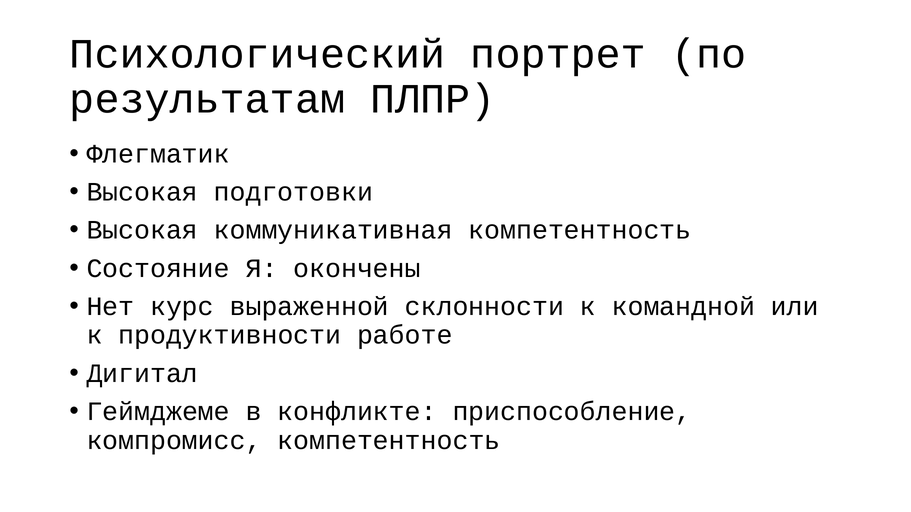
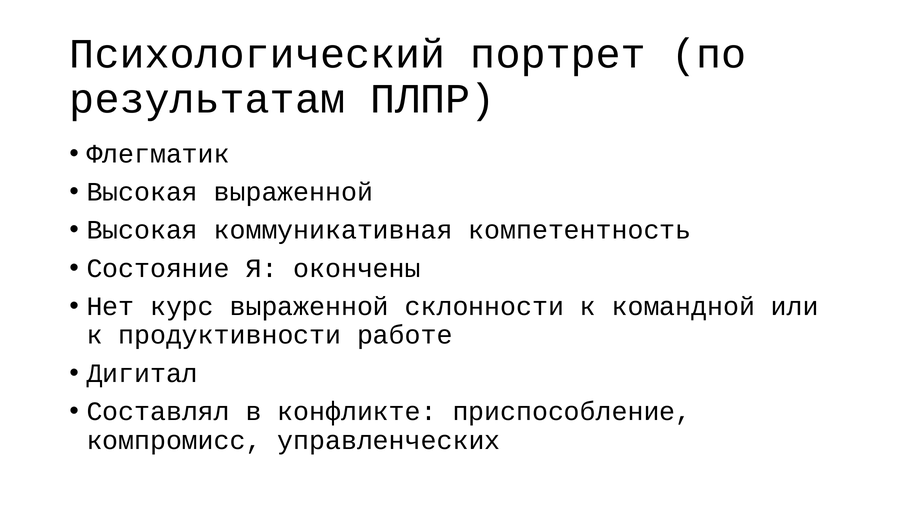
Высокая подготовки: подготовки -> выраженной (293, 192)
Геймджеме: Геймджеме -> Составлял (158, 412)
компромисс компетентность: компетентность -> управленческих (389, 441)
